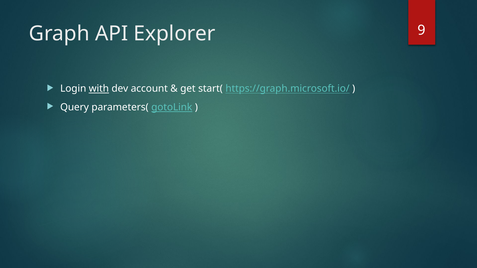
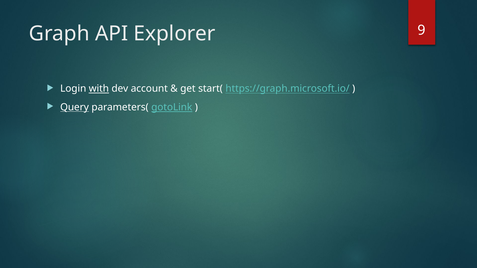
Query underline: none -> present (75, 107)
